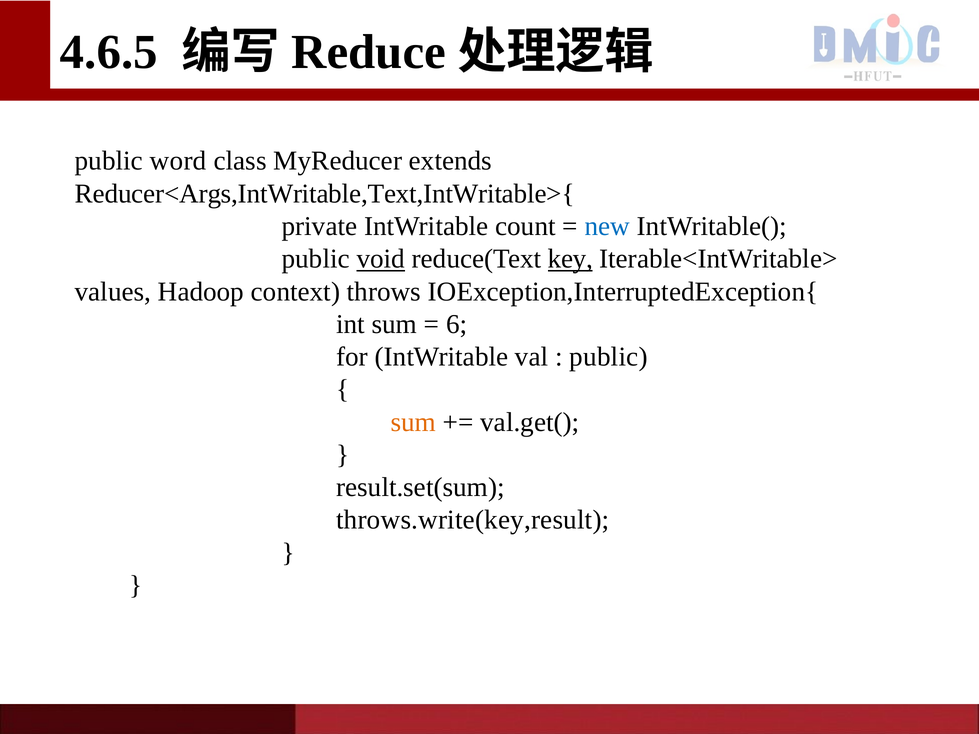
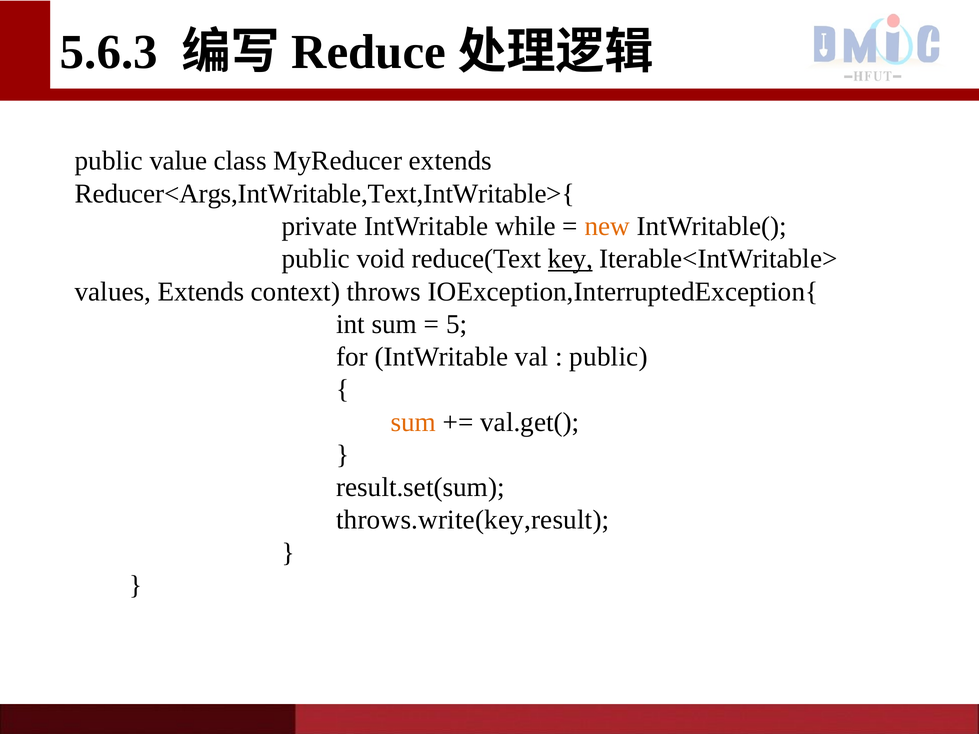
4.6.5: 4.6.5 -> 5.6.3 (109, 52)
word: word -> value (178, 161)
count: count -> while (525, 226)
new colour: blue -> orange (607, 226)
void underline: present -> none (381, 259)
values Hadoop: Hadoop -> Extends (201, 292)
6: 6 -> 5 (457, 324)
